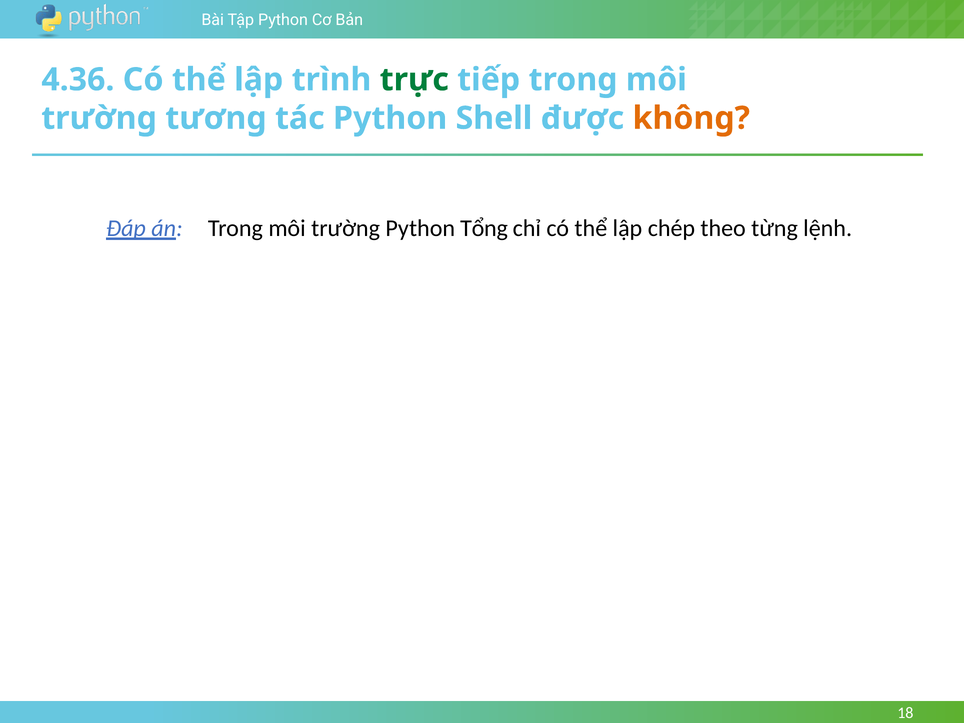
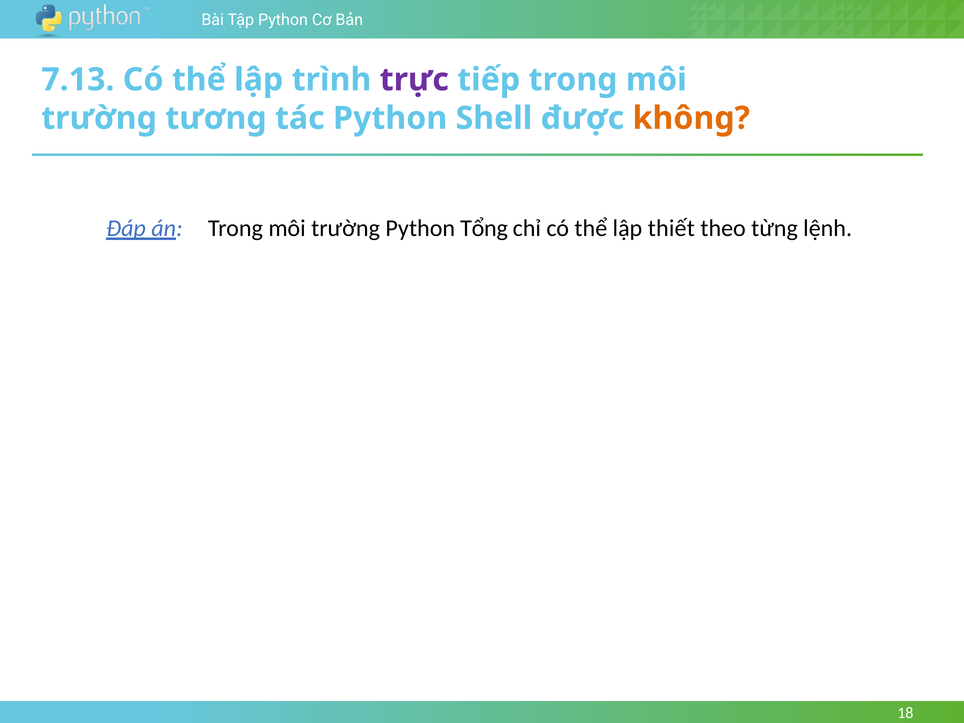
4.36: 4.36 -> 7.13 (78, 80)
trực colour: green -> purple (414, 80)
chép: chép -> thiết (671, 228)
